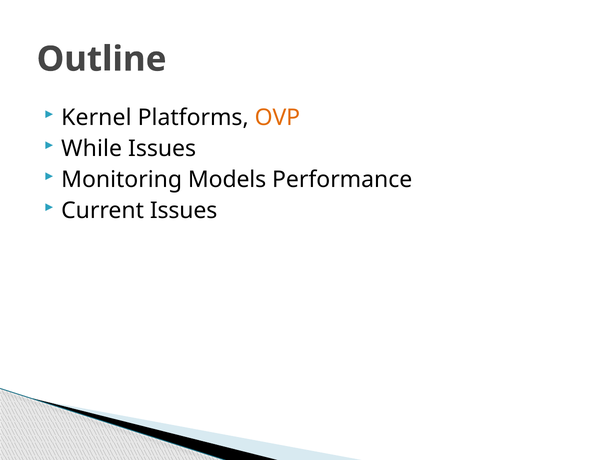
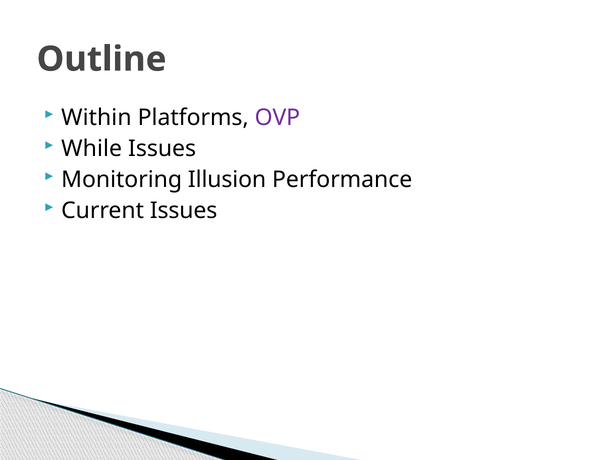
Kernel: Kernel -> Within (96, 118)
OVP colour: orange -> purple (277, 118)
Models: Models -> Illusion (227, 180)
